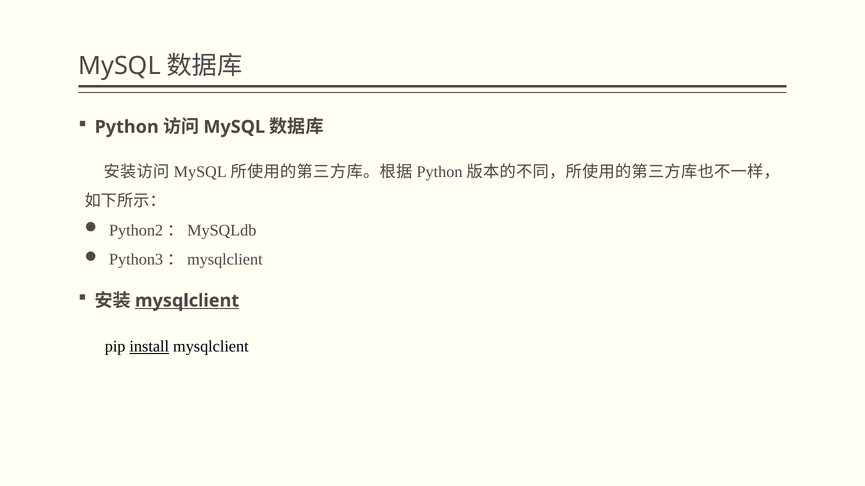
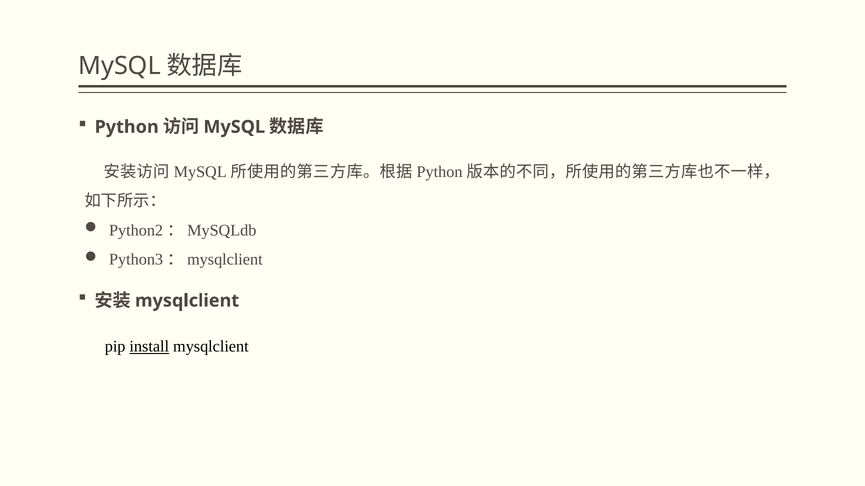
mysqlclient underline: present -> none (187, 301)
